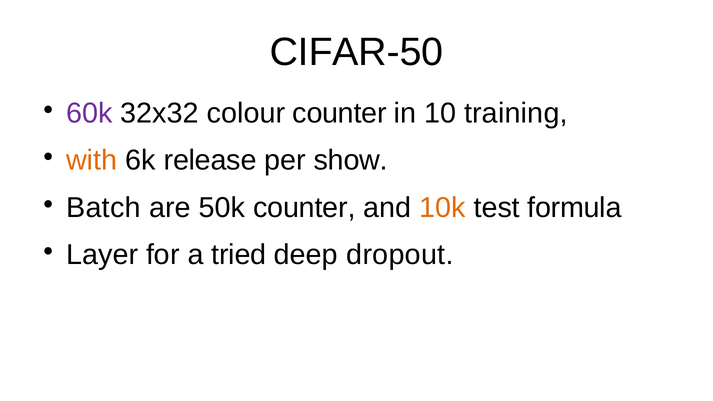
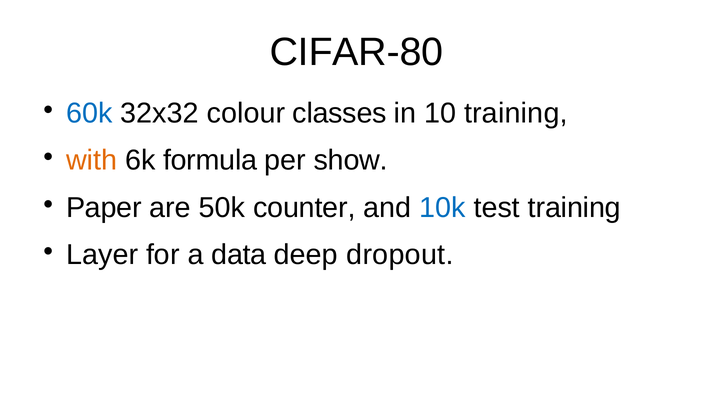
CIFAR-50: CIFAR-50 -> CIFAR-80 (356, 52)
60k colour: purple -> blue (89, 113)
colour counter: counter -> classes (340, 113)
release: release -> formula (210, 160)
Batch: Batch -> Paper (104, 208)
10k colour: orange -> blue (442, 208)
test formula: formula -> training (574, 208)
tried: tried -> data (239, 255)
